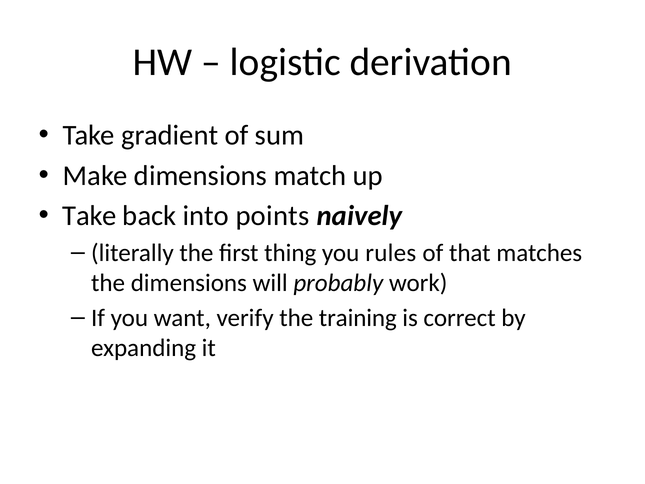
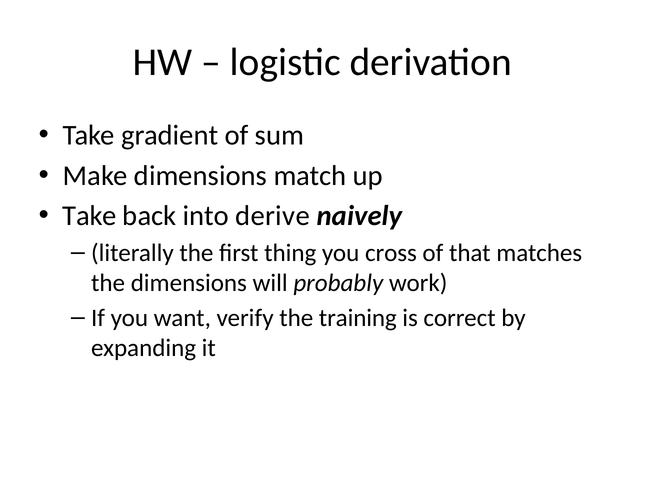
points: points -> derive (273, 216)
rules: rules -> cross (391, 253)
